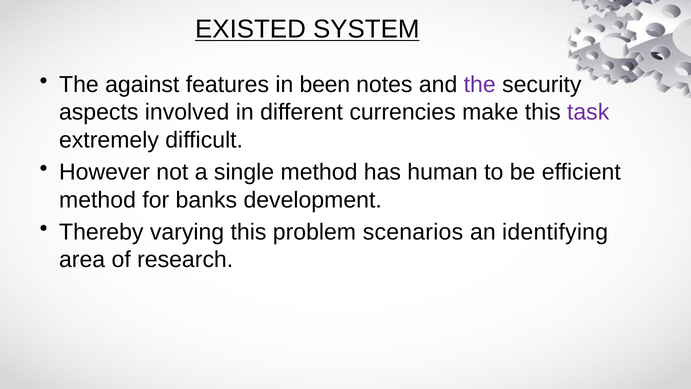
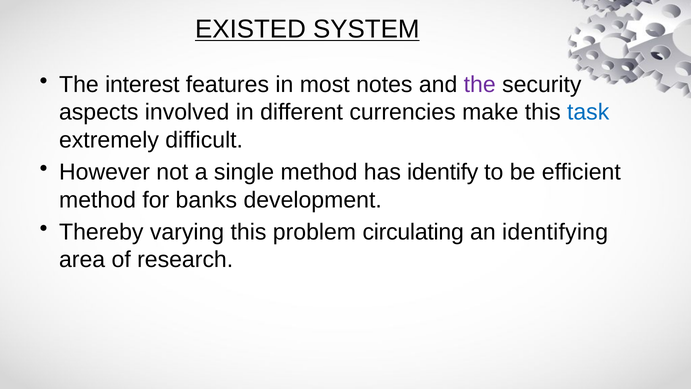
against: against -> interest (142, 85)
been: been -> most (325, 85)
task colour: purple -> blue (588, 112)
human: human -> identify (443, 172)
scenarios: scenarios -> circulating (413, 232)
